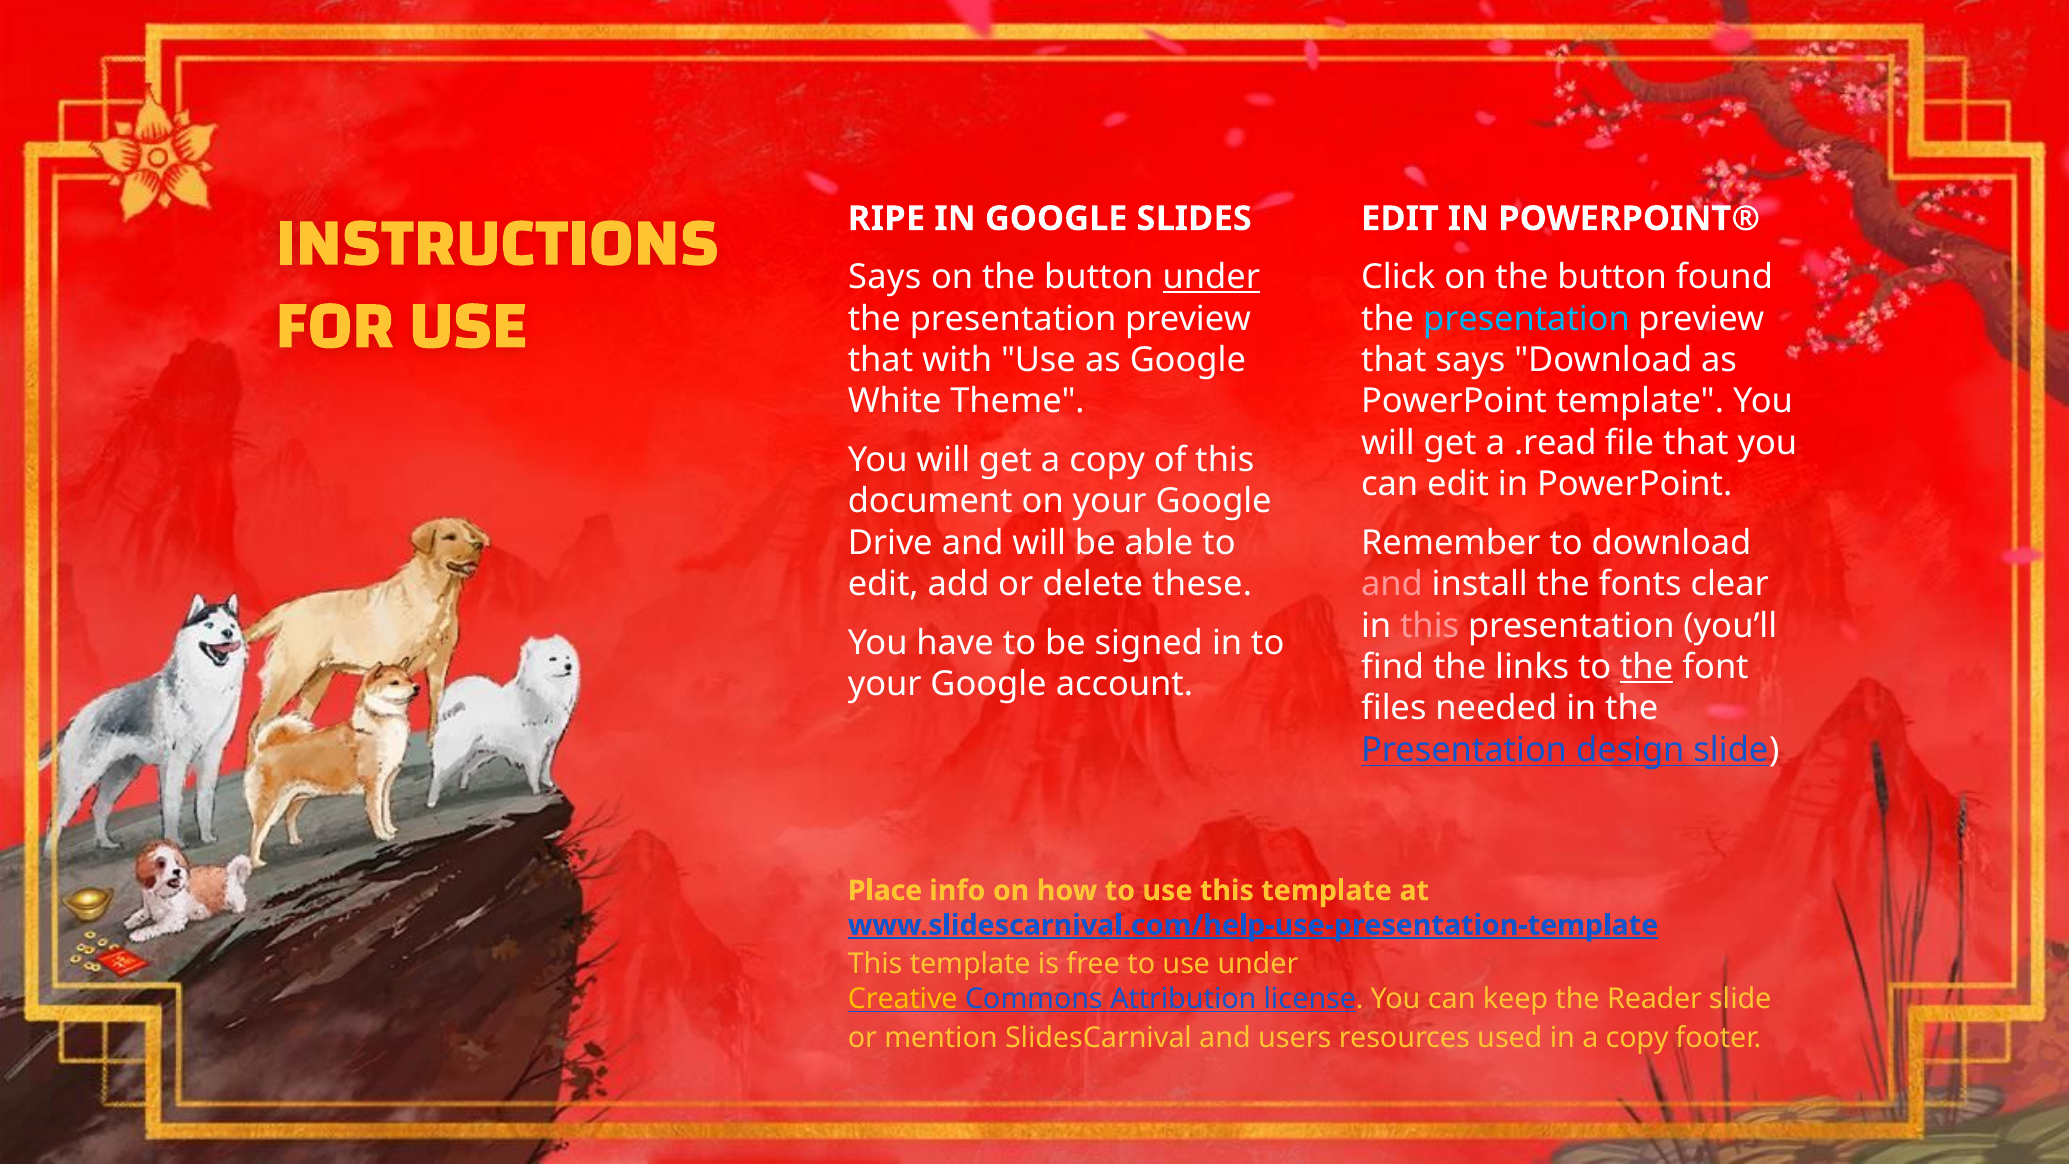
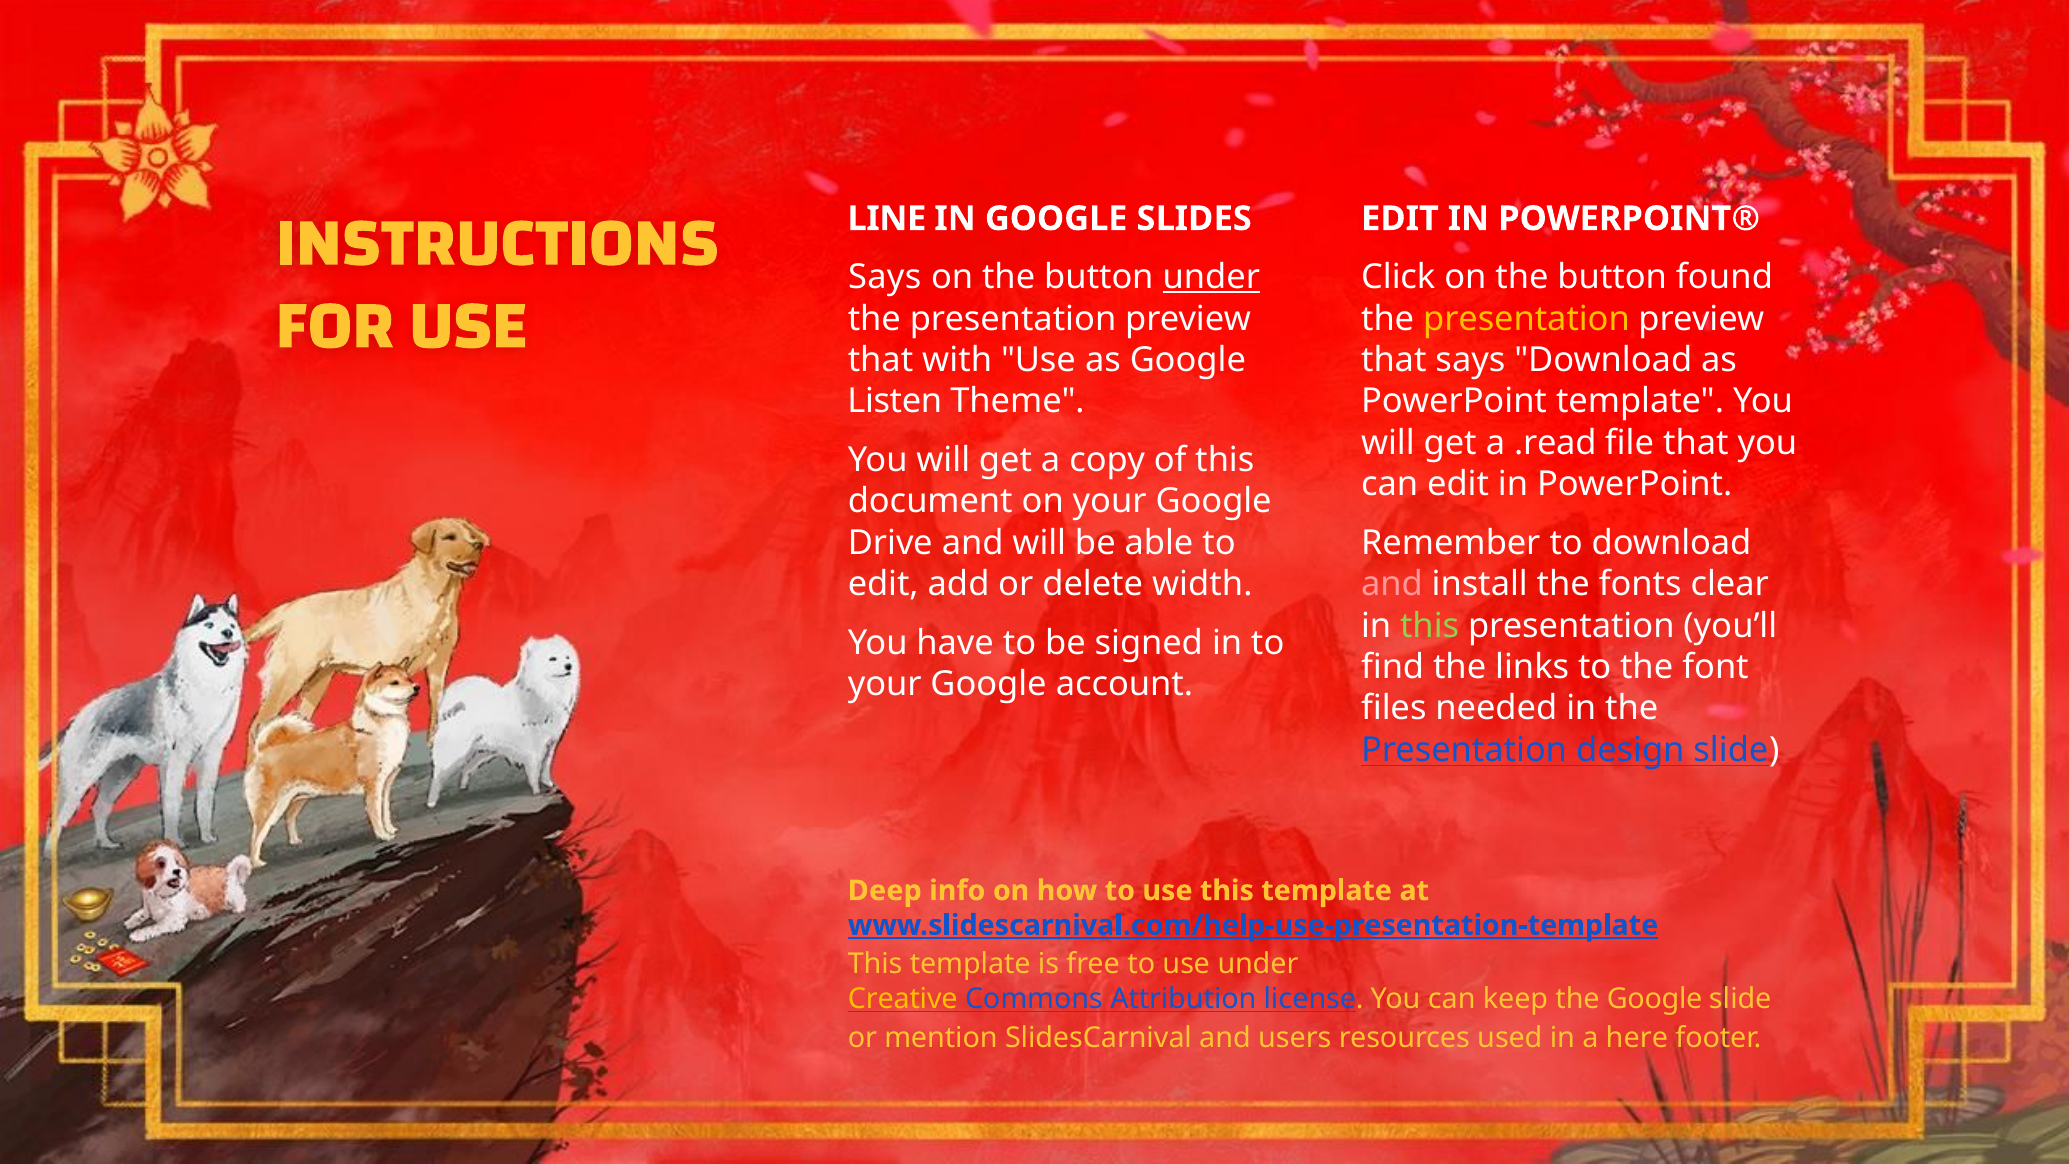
RIPE: RIPE -> LINE (887, 219)
presentation colour: light blue -> yellow (1526, 319)
White: White -> Listen (895, 401)
these: these -> width (1202, 584)
this colour: pink -> light green (1430, 626)
the underline: present -> none (1647, 667)
Place: Place -> Deep (885, 891)
the Reader: Reader -> Google (1655, 999)
in a copy: copy -> here (1637, 1038)
